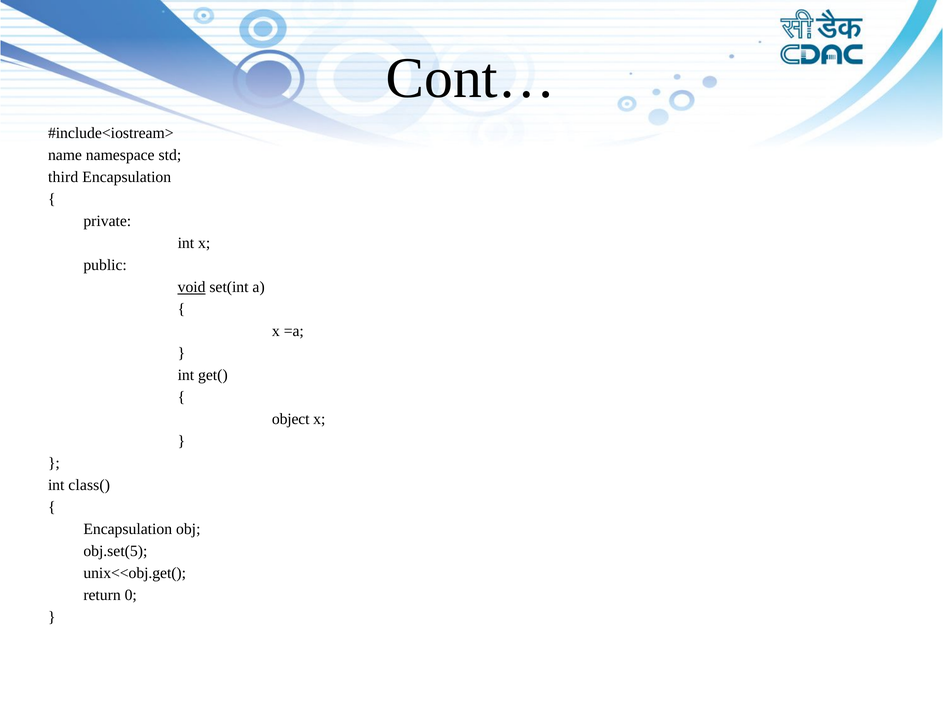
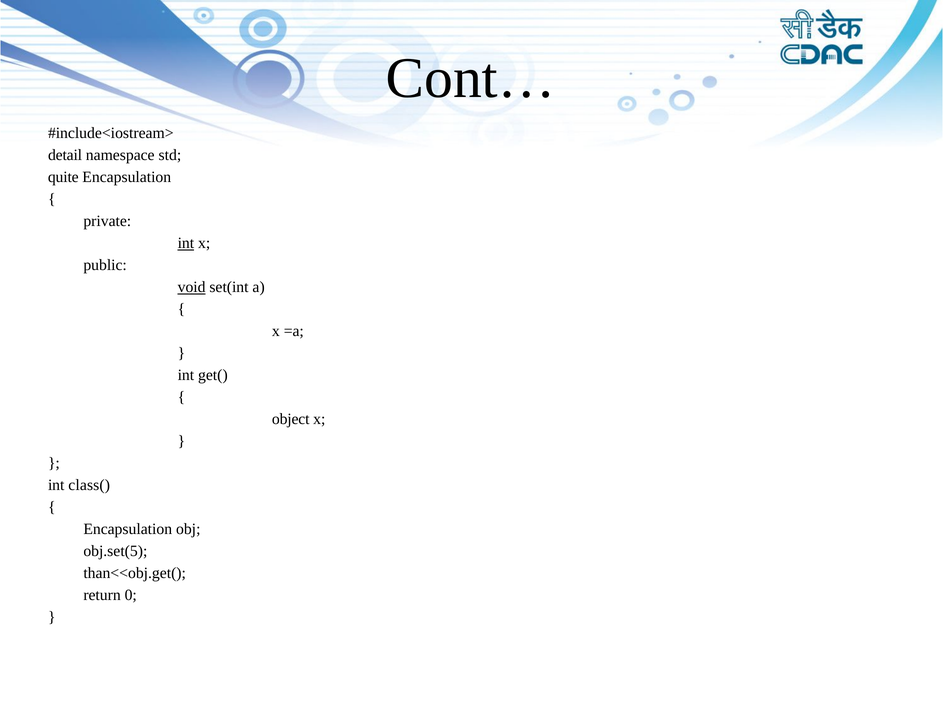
name: name -> detail (65, 155)
third: third -> quite (63, 177)
int underline: none -> present (186, 243)
unix<<obj.get(: unix<<obj.get( -> than<<obj.get( (135, 573)
